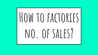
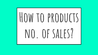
factories: factories -> products (63, 18)
